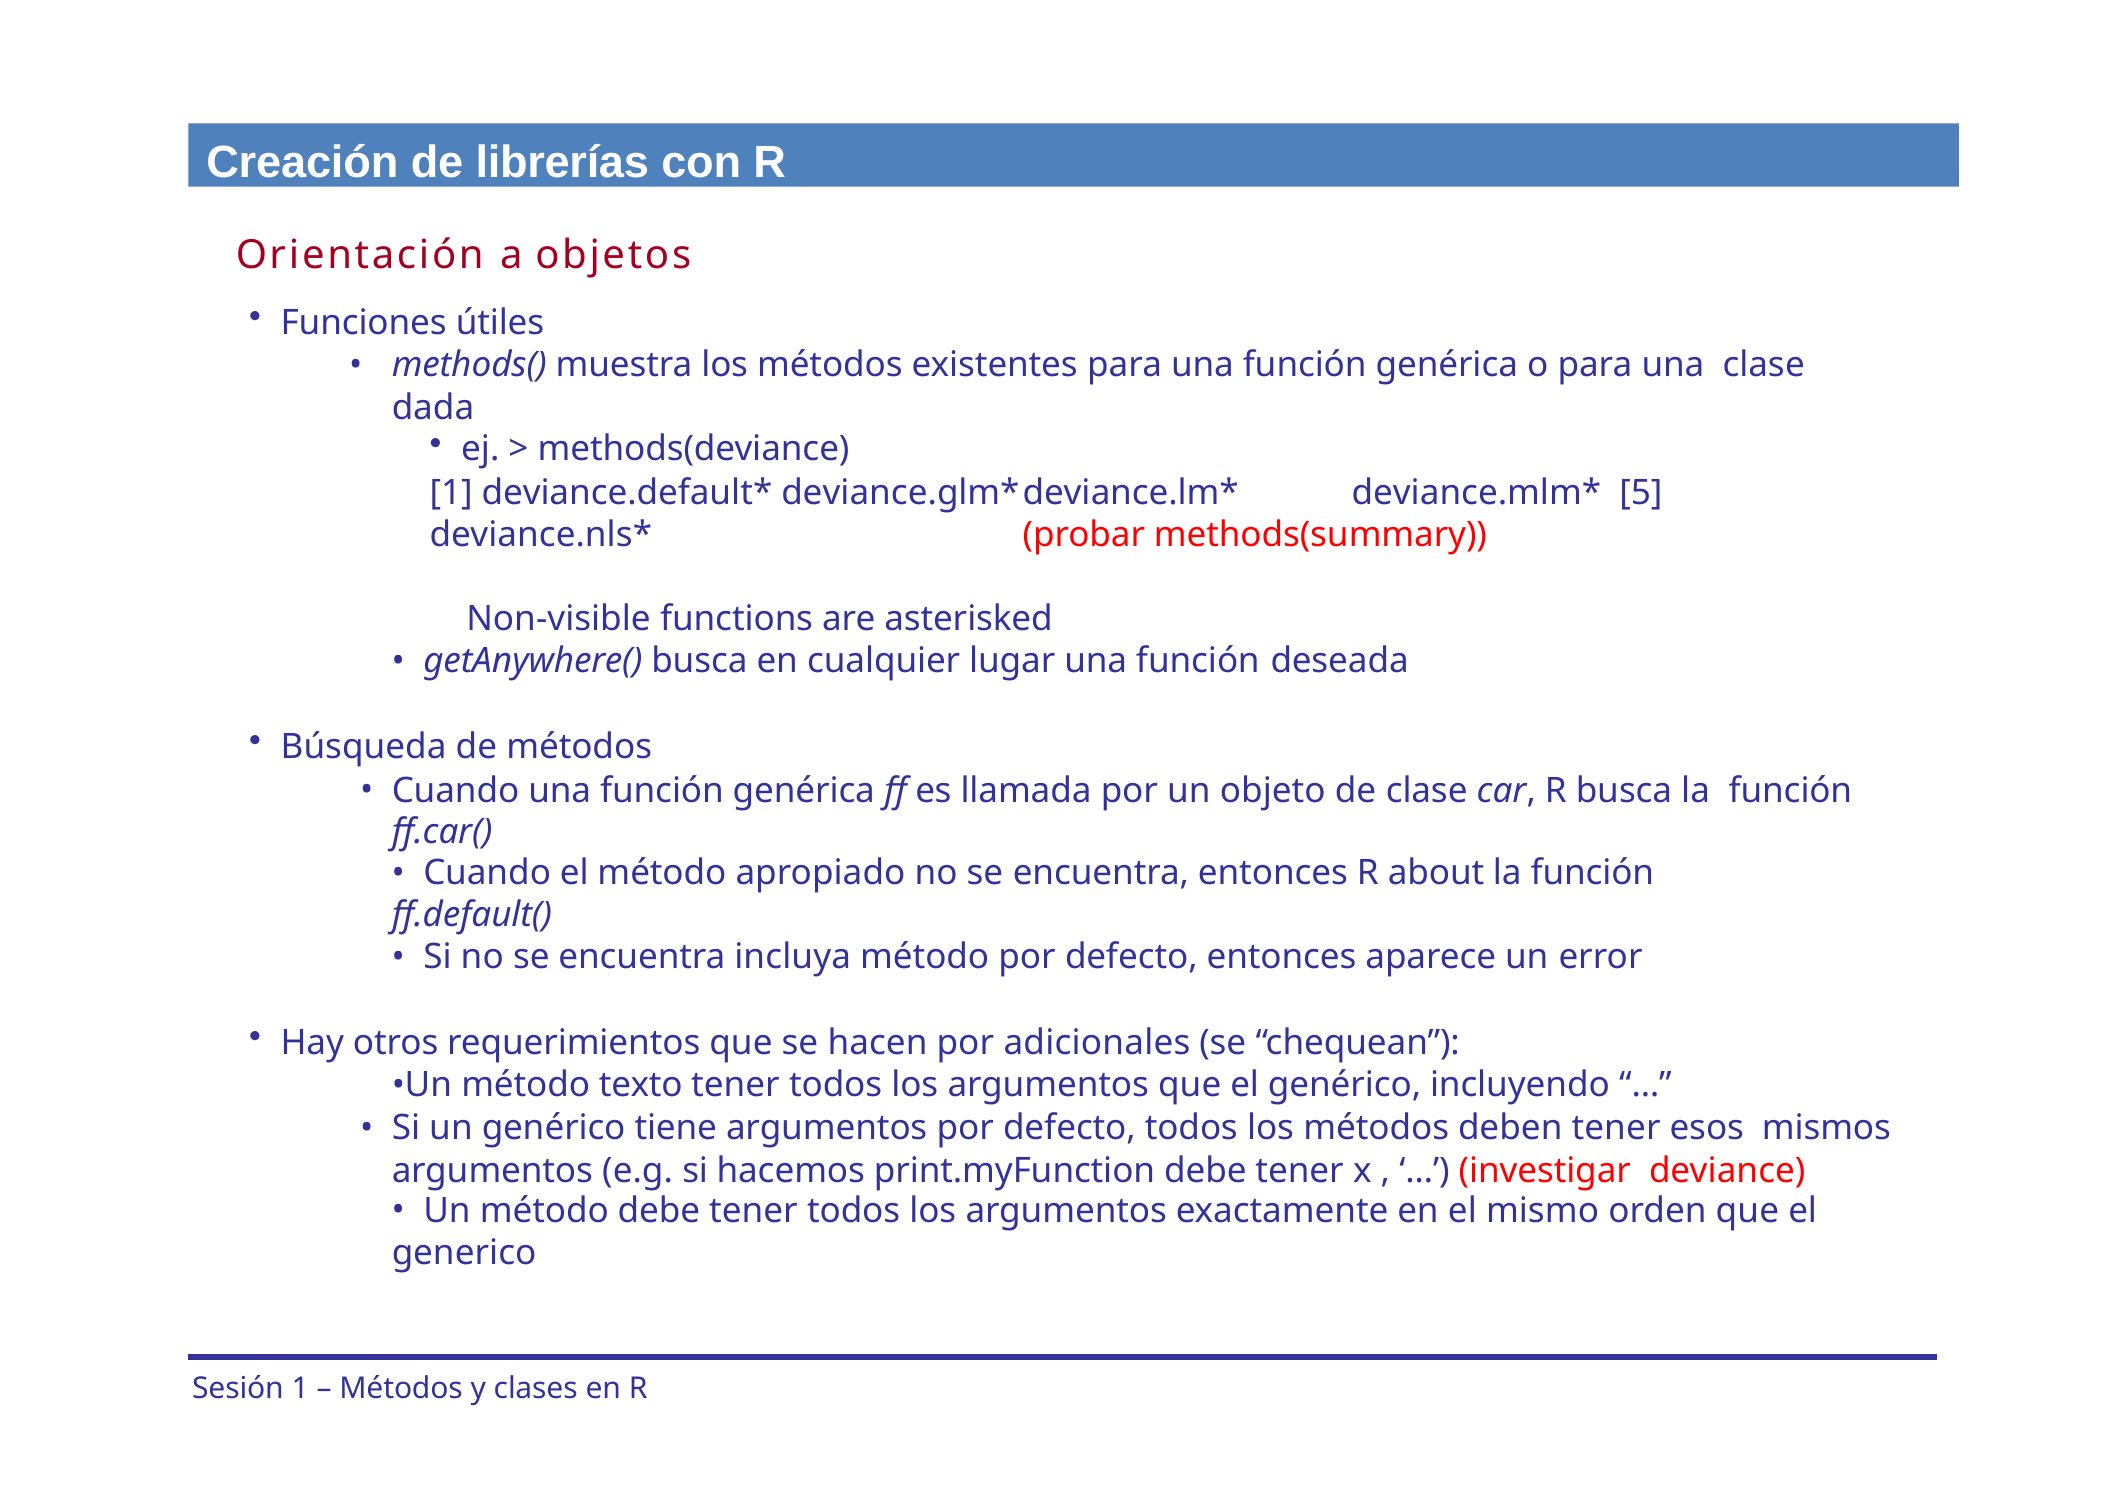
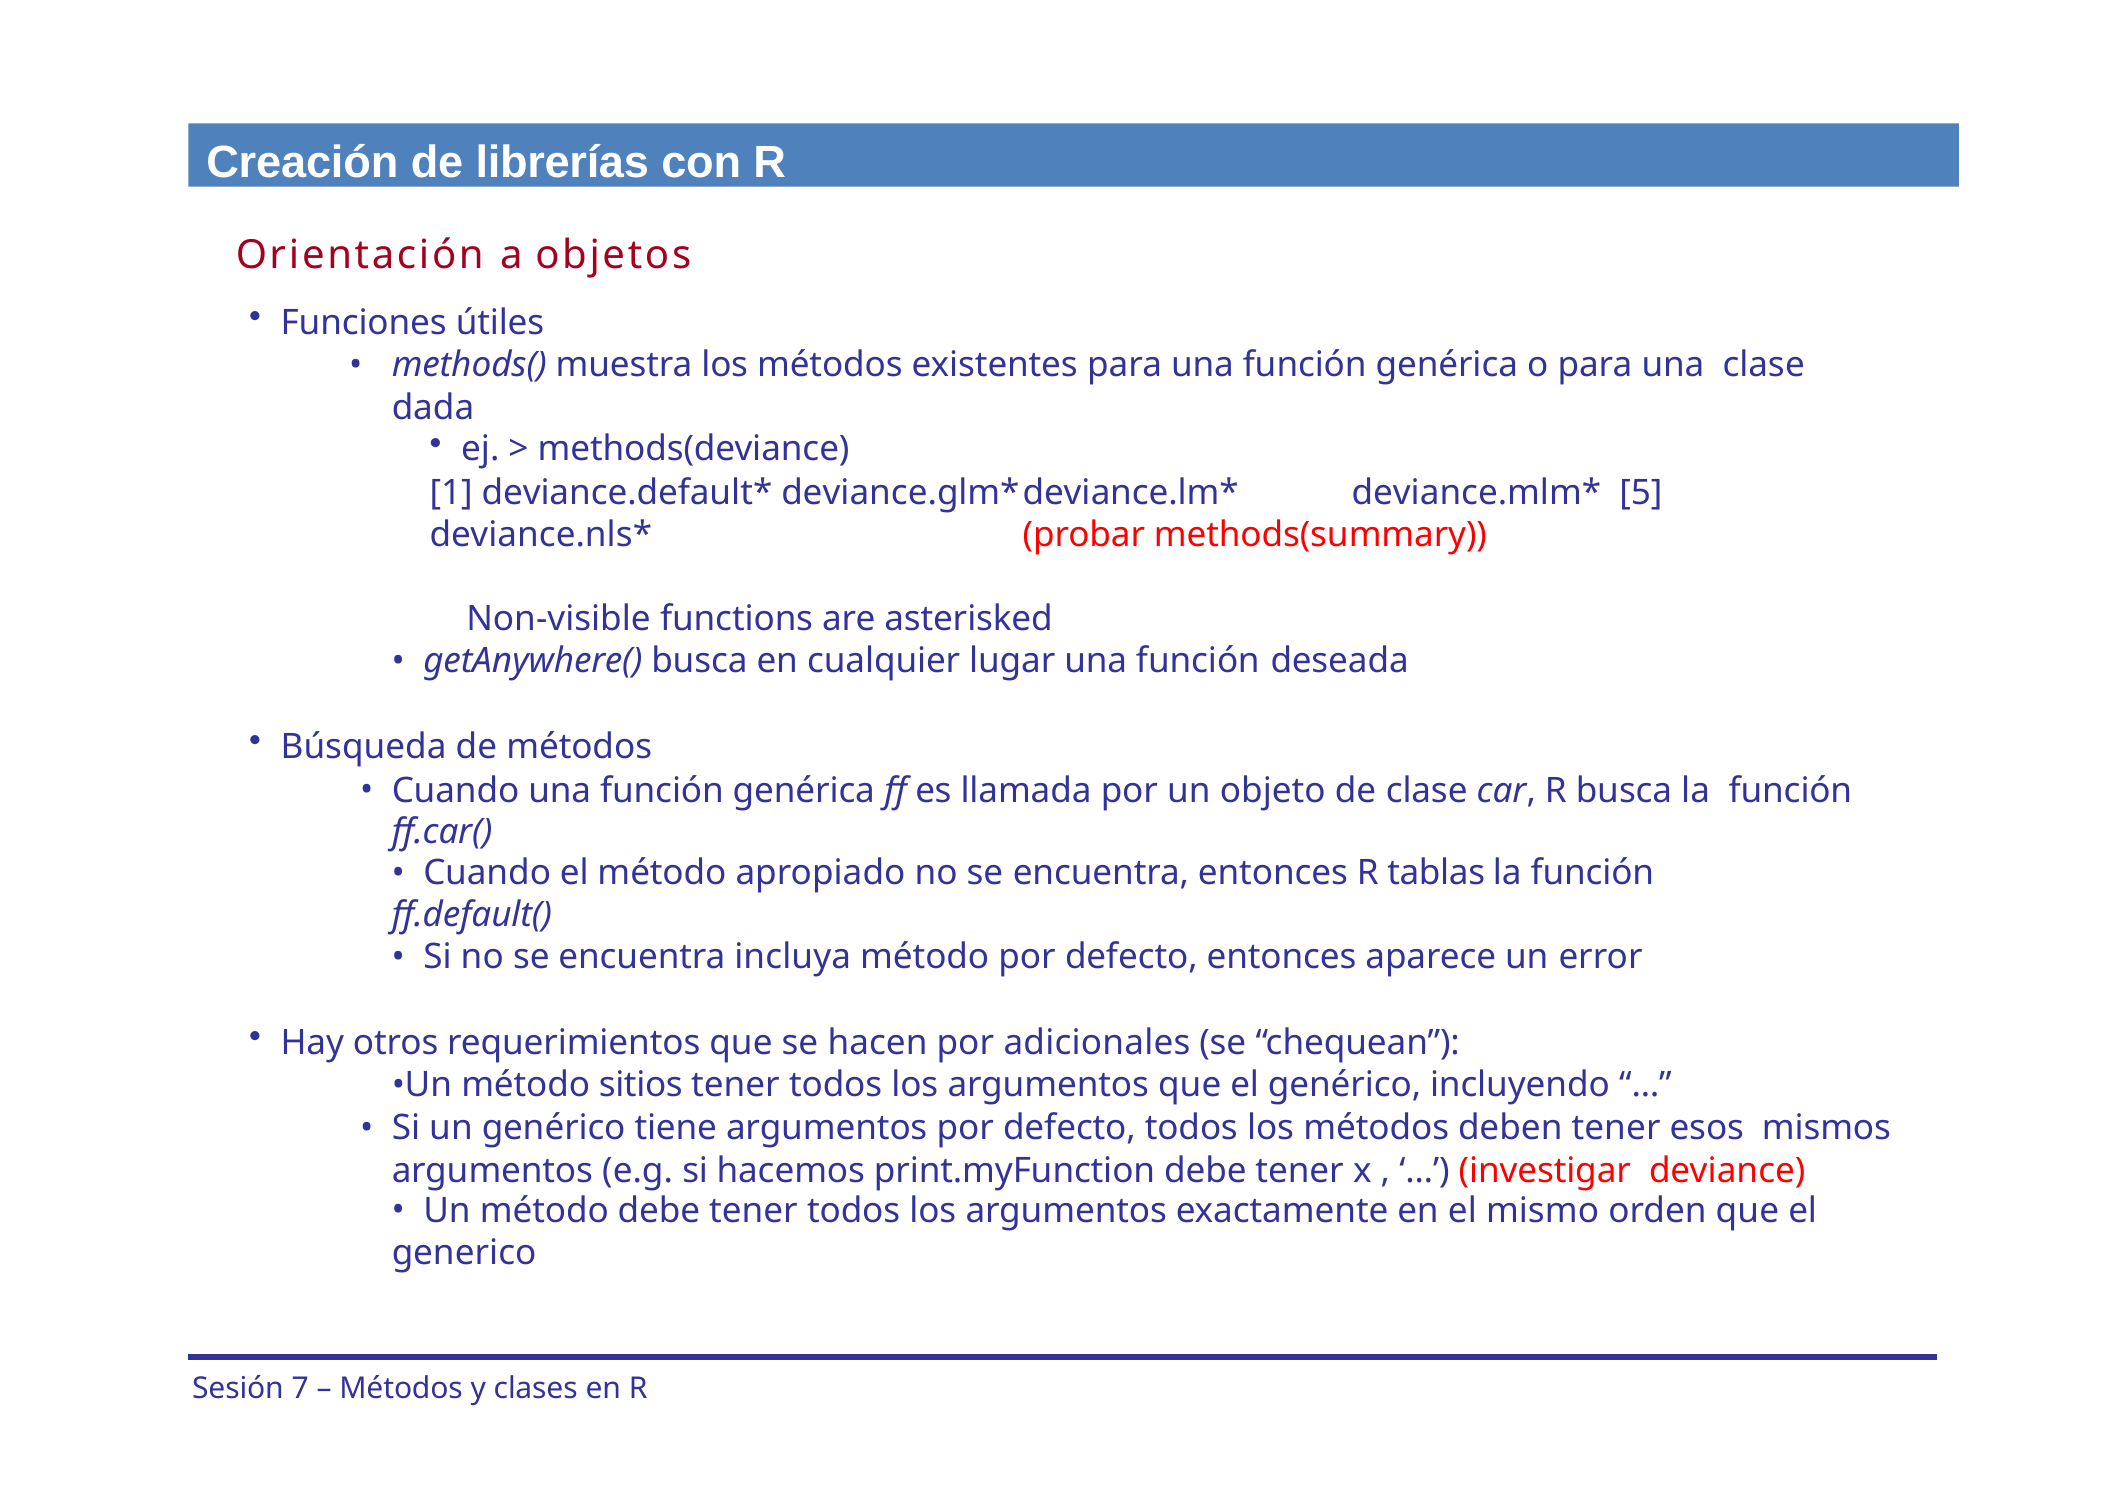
about: about -> tablas (1436, 873)
texto: texto -> sitios (641, 1085)
Sesión 1: 1 -> 7 (300, 1389)
